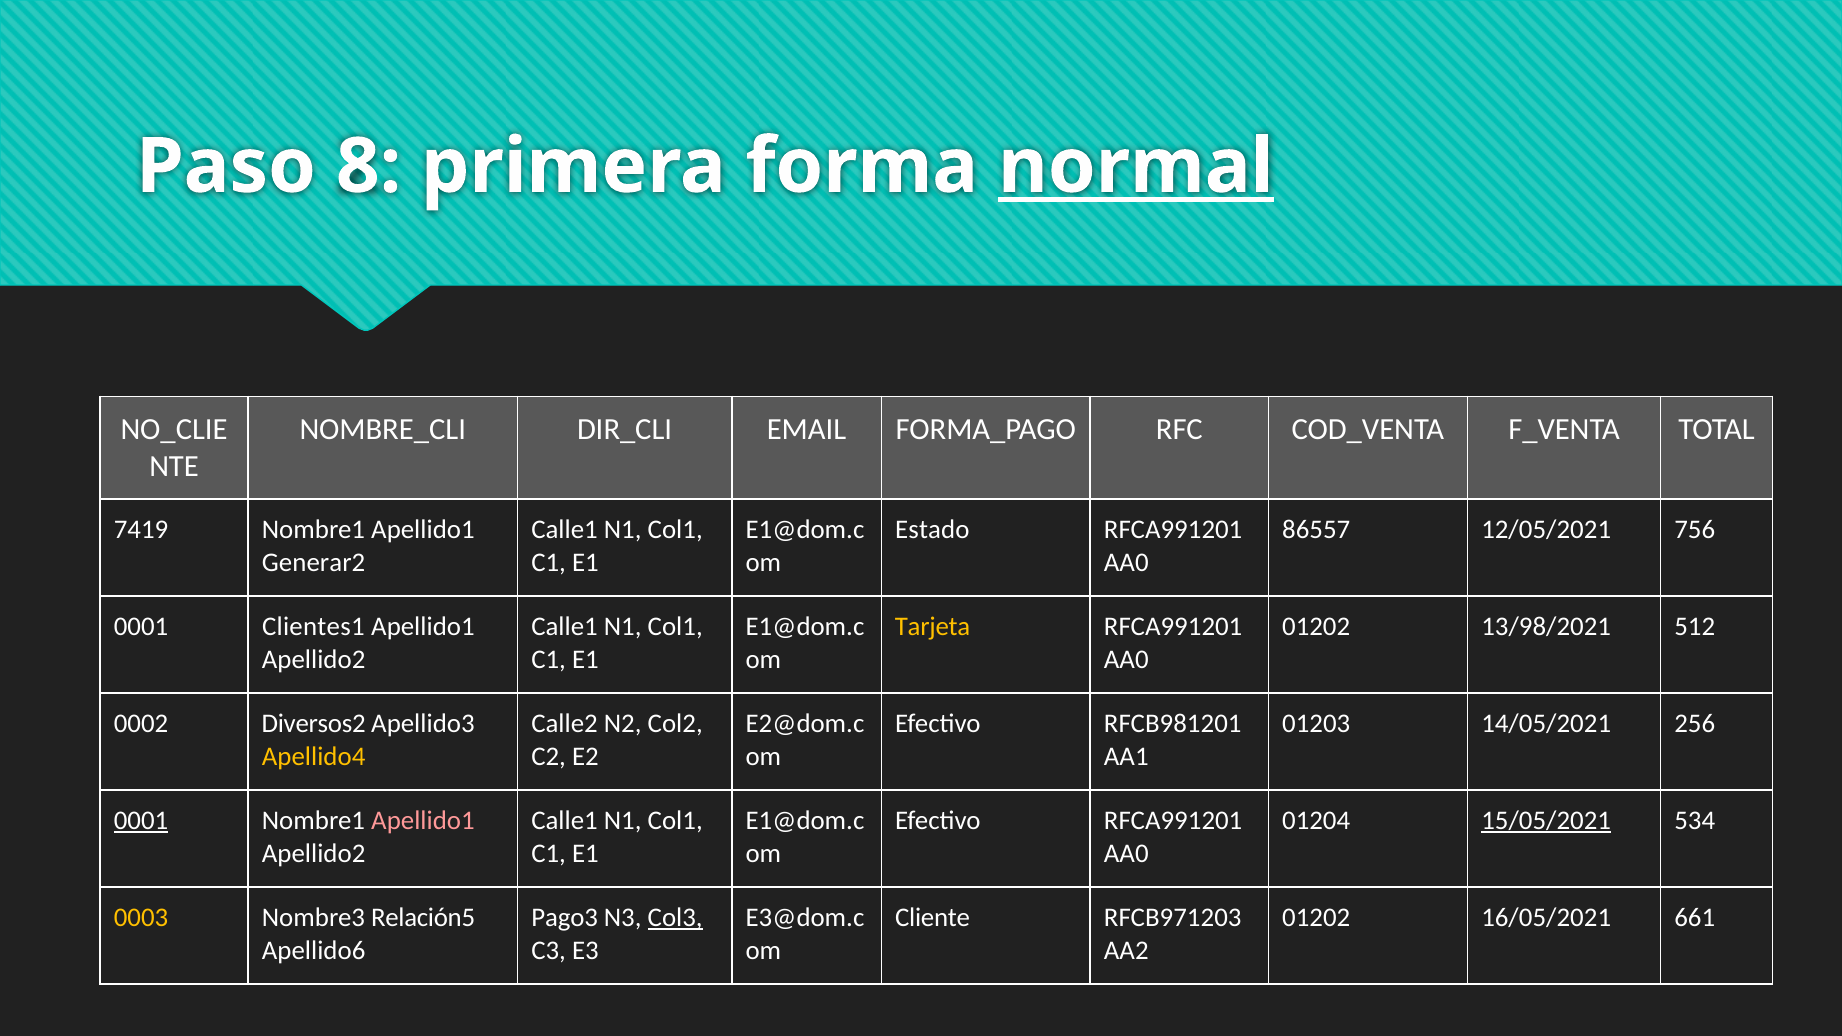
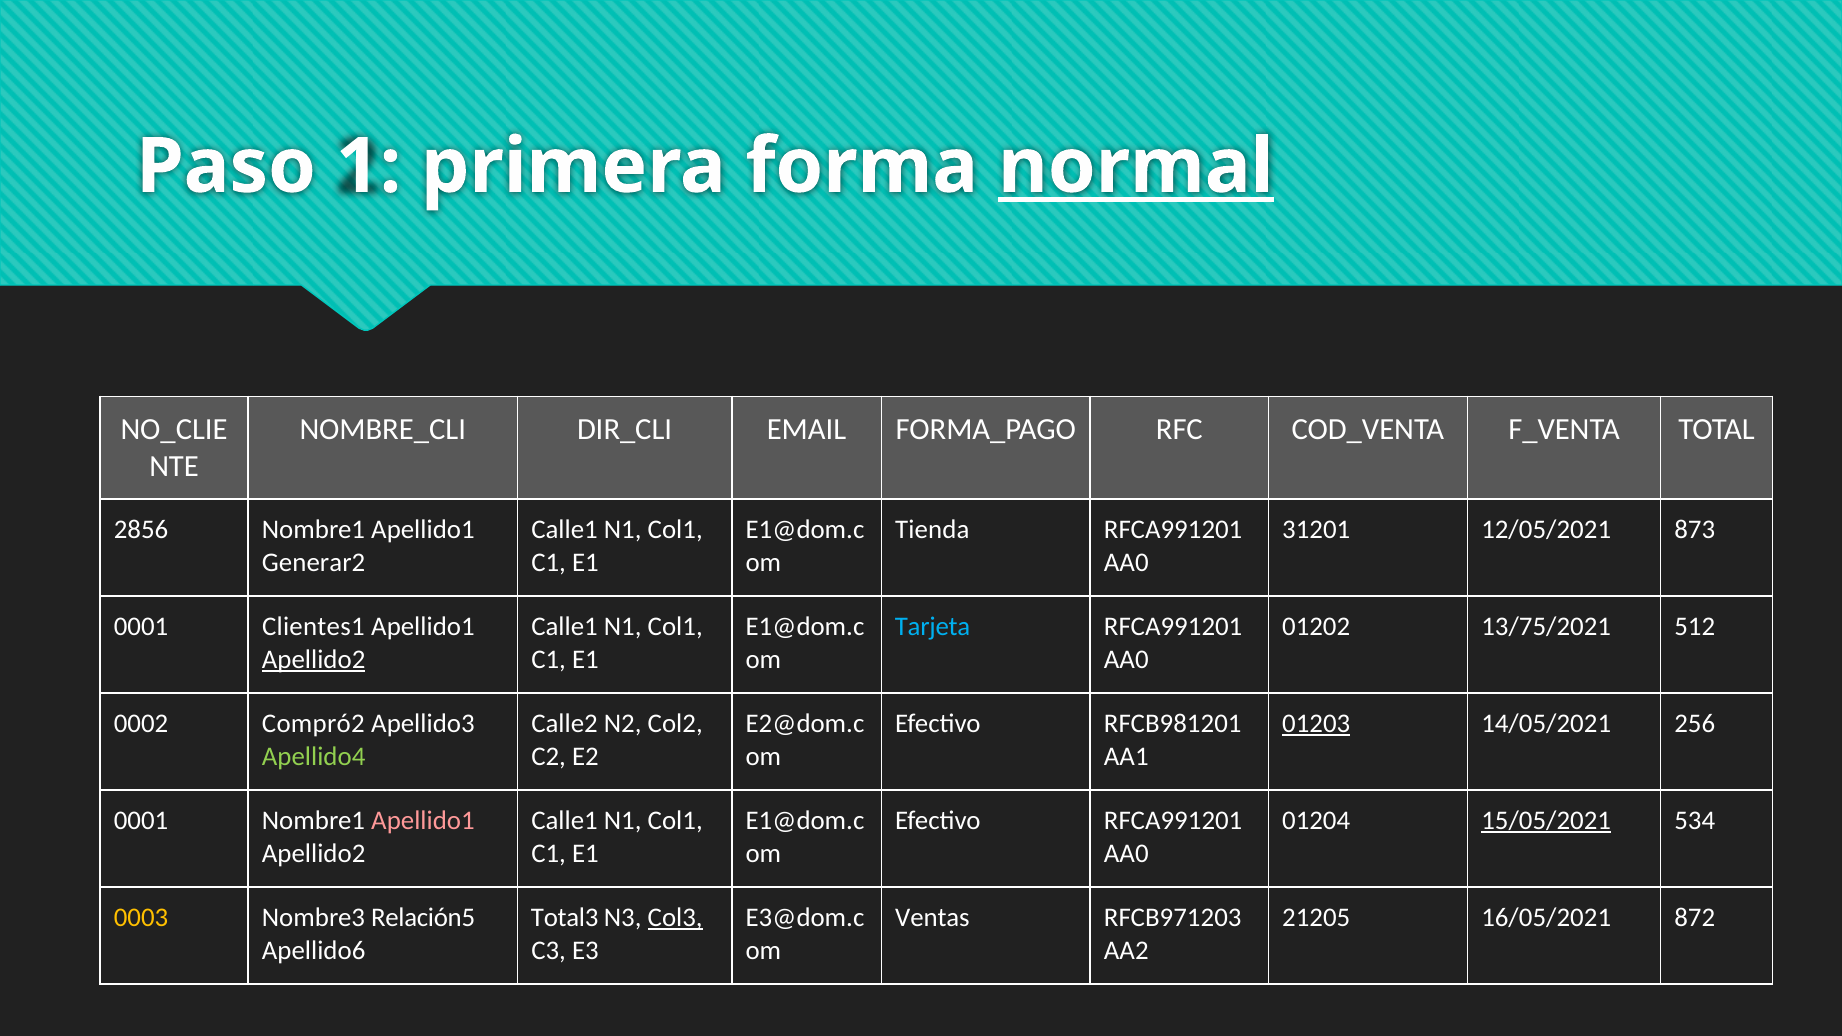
8: 8 -> 1 (369, 167)
7419: 7419 -> 2856 (141, 530)
Estado: Estado -> Tienda (932, 530)
86557: 86557 -> 31201 (1316, 530)
756: 756 -> 873 (1695, 530)
Tarjeta colour: yellow -> light blue (933, 627)
13/98/2021: 13/98/2021 -> 13/75/2021 (1546, 627)
Apellido2 underline: none -> present (314, 659)
Diversos2: Diversos2 -> Compró2 (313, 724)
01203 underline: none -> present (1316, 724)
Apellido4 colour: yellow -> light green (314, 756)
0001 underline: present -> none (141, 821)
Pago3: Pago3 -> Total3 (565, 918)
Cliente: Cliente -> Ventas (932, 918)
01202: 01202 -> 21205 (1316, 918)
661: 661 -> 872 (1695, 918)
